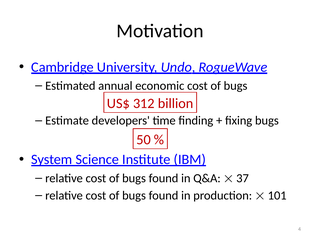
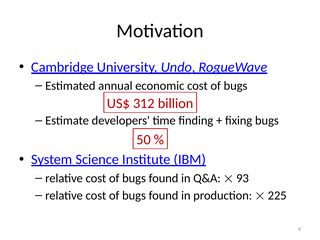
37: 37 -> 93 (243, 178)
101: 101 -> 225 (277, 196)
